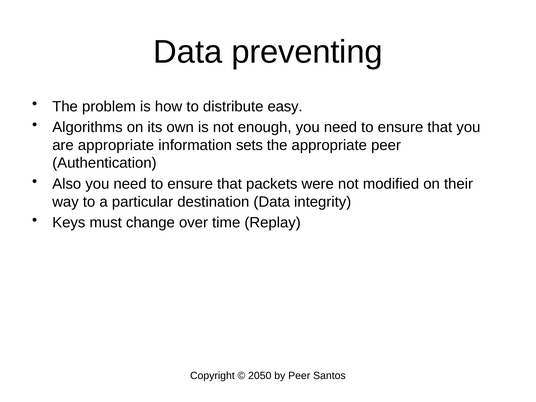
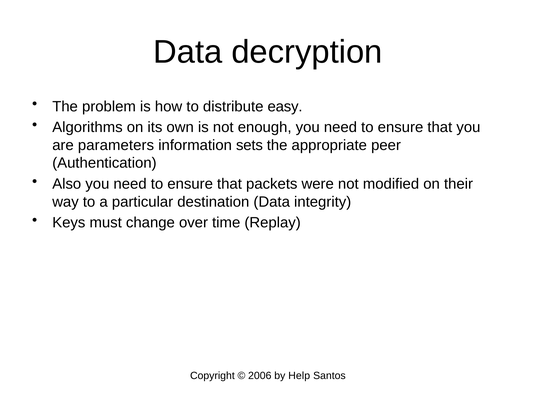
preventing: preventing -> decryption (307, 52)
are appropriate: appropriate -> parameters (116, 145)
2050: 2050 -> 2006 (260, 376)
by Peer: Peer -> Help (299, 376)
